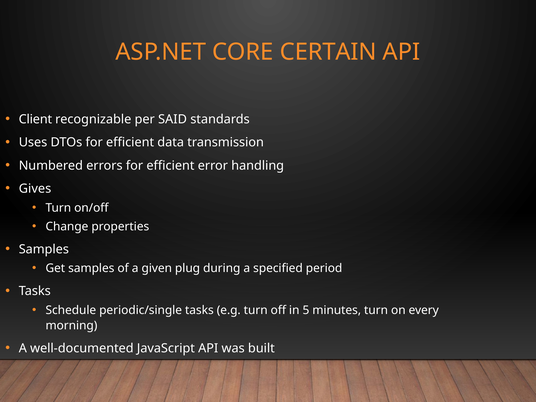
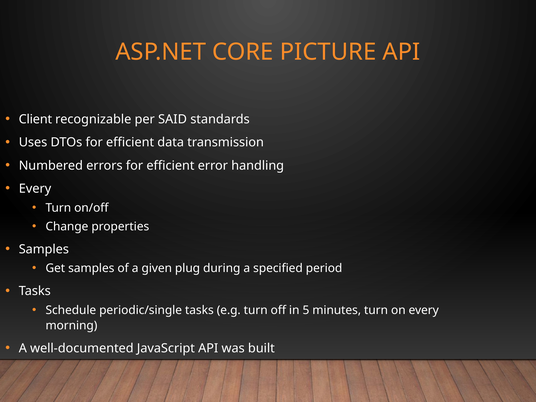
CERTAIN: CERTAIN -> PICTURE (328, 52)
Gives: Gives -> Every (35, 189)
